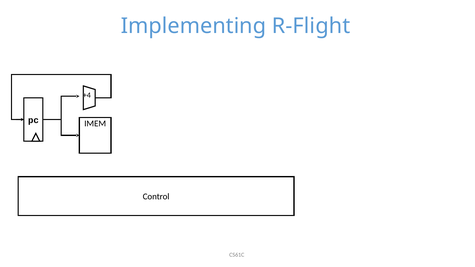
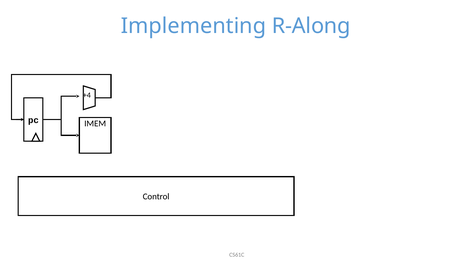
R-Flight: R-Flight -> R-Along (311, 26)
